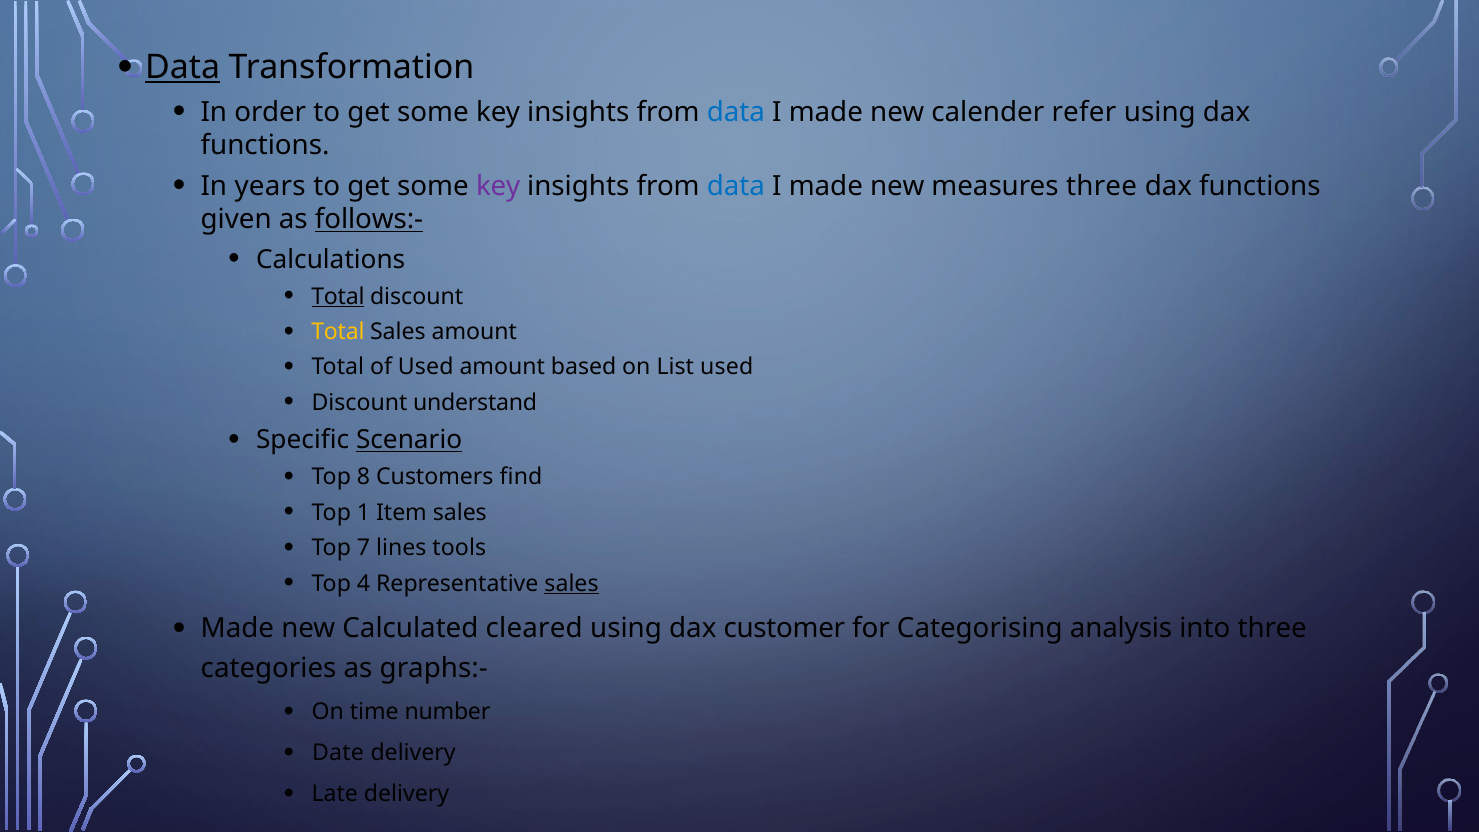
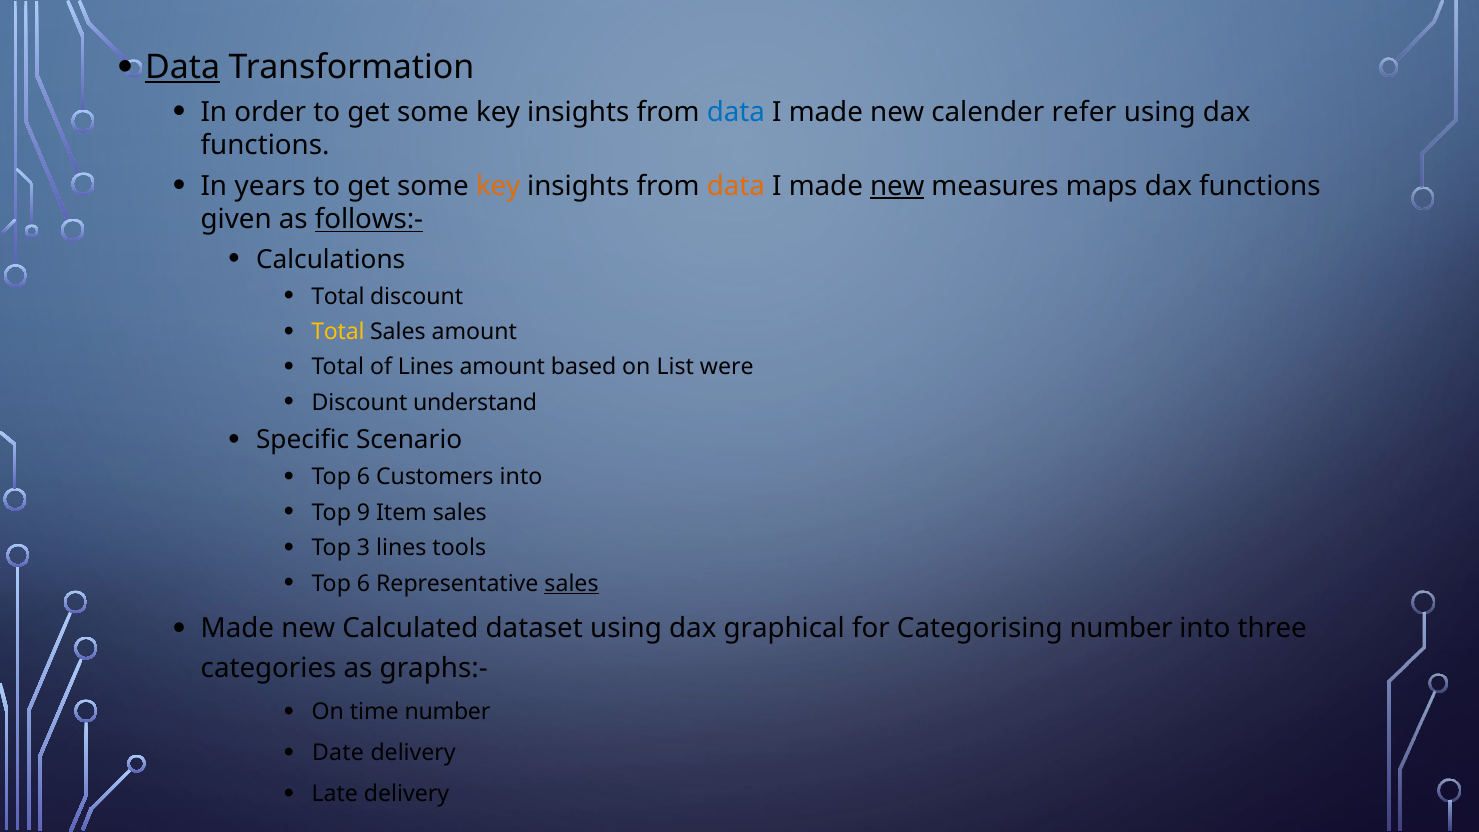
key colour: purple -> orange (498, 186)
data colour: blue -> orange (736, 186)
new underline: none -> present (897, 186)
measures three: three -> maps (1102, 186)
Total underline: present -> none (338, 296)
of Used: Used -> Lines (426, 367)
List used: used -> were (727, 367)
Scenario underline: present -> none (409, 440)
8: 8 -> 6 (363, 477)
Customers find: find -> into (521, 477)
1: 1 -> 9 (363, 513)
7: 7 -> 3 (363, 548)
4: 4 -> 6 (363, 584)
cleared: cleared -> dataset (534, 629)
customer: customer -> graphical (784, 629)
Categorising analysis: analysis -> number (1121, 629)
